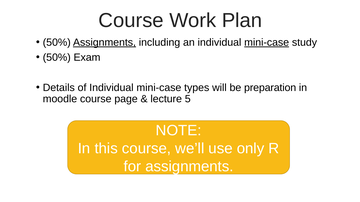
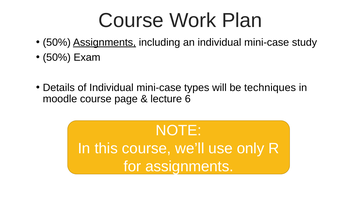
mini-case underline: present -> none (267, 42)
preparation: preparation -> techniques (270, 88)
5: 5 -> 6 (188, 99)
